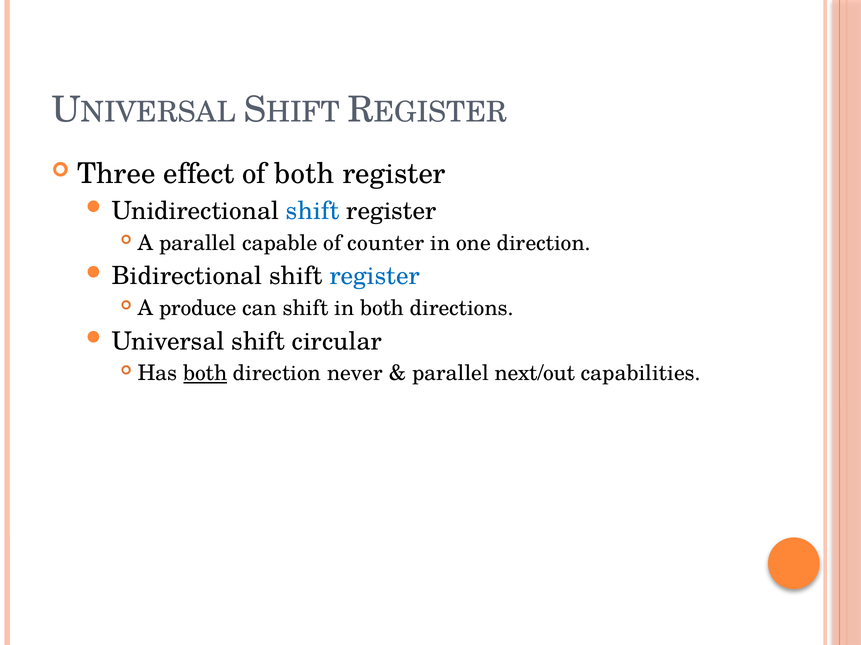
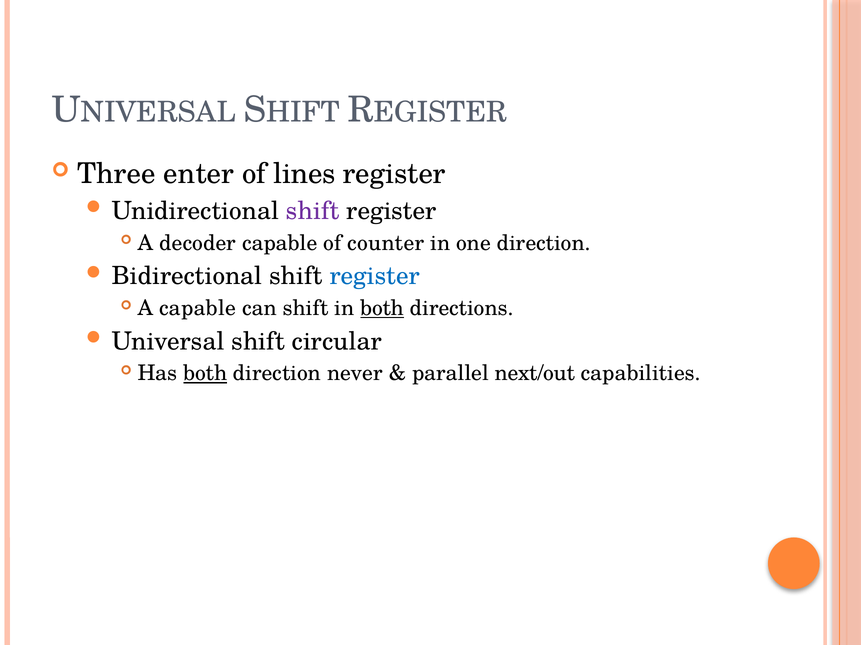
effect: effect -> enter (199, 174)
of both: both -> lines (305, 174)
shift colour: blue -> purple (313, 211)
A parallel: parallel -> decoder (198, 243)
A produce: produce -> capable (198, 309)
both underline: none -> present (382, 309)
